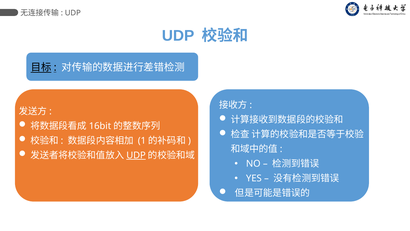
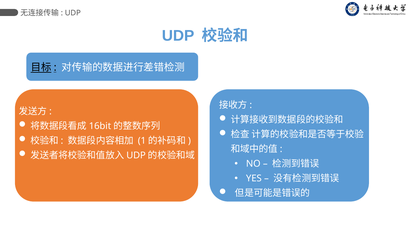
UDP underline: present -> none (136, 155)
